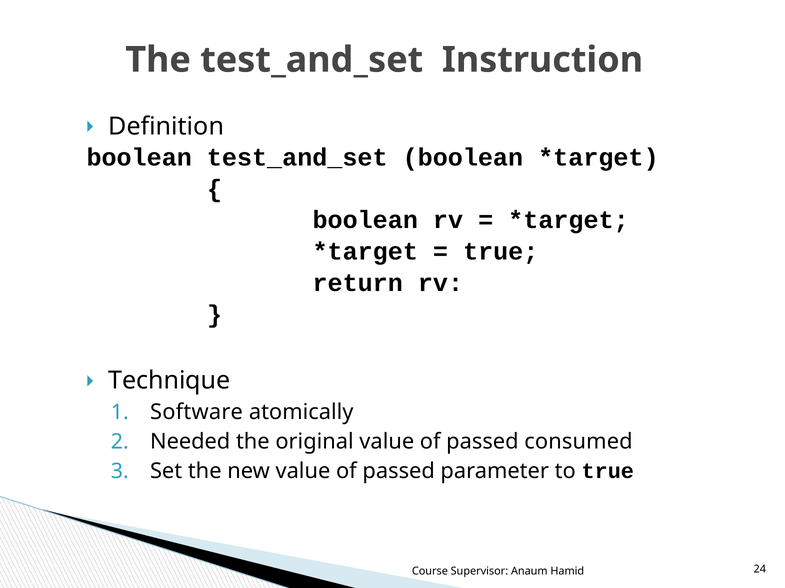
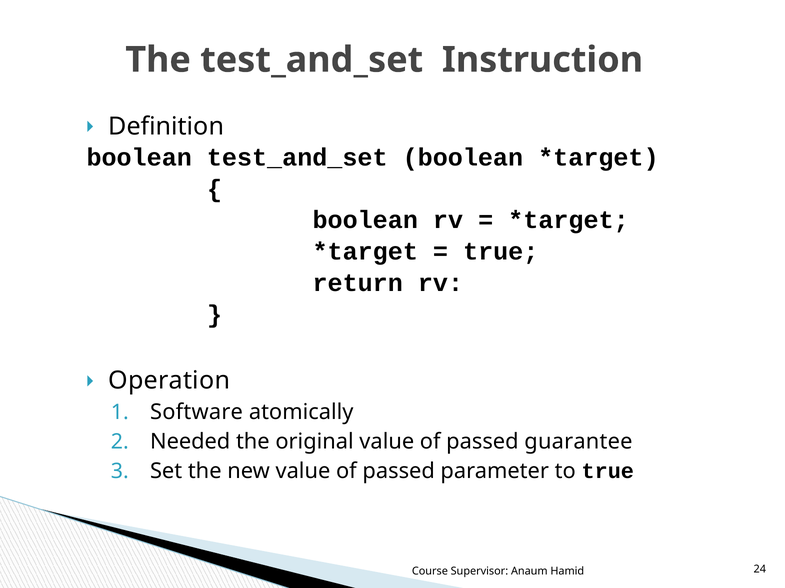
Technique: Technique -> Operation (169, 381)
consumed: consumed -> guarantee (578, 442)
